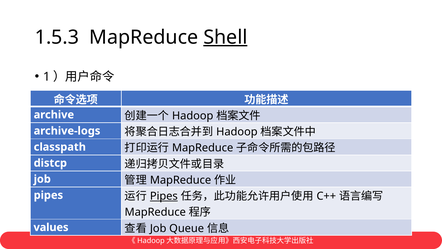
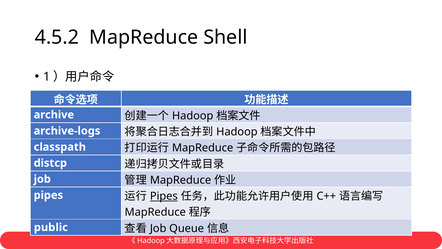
1.5.3: 1.5.3 -> 4.5.2 (57, 37)
Shell underline: present -> none (225, 37)
values: values -> public (51, 227)
